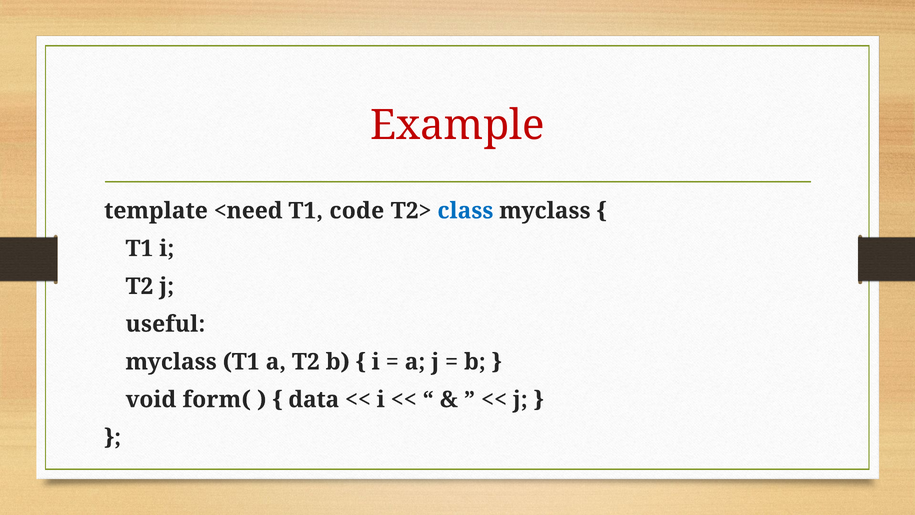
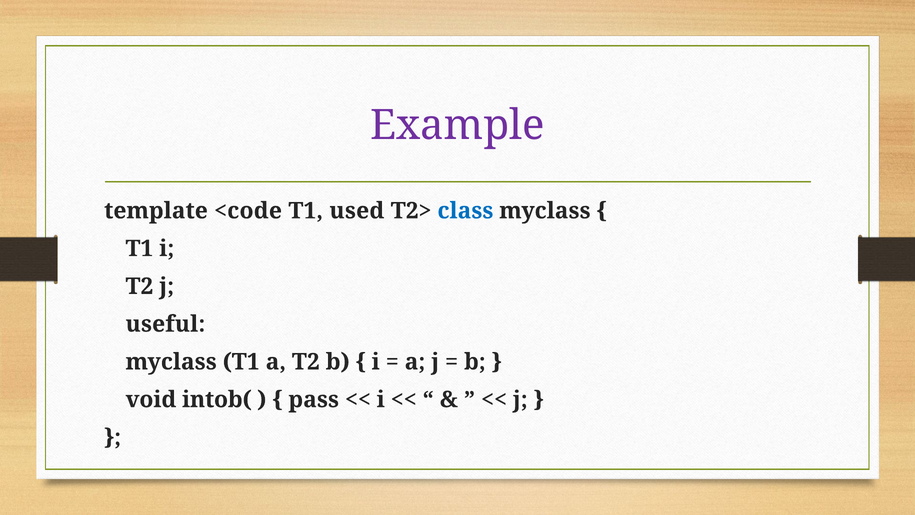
Example colour: red -> purple (457, 126)
<need: <need -> <code (248, 211)
code: code -> used (357, 211)
form(: form( -> intob( (217, 399)
data: data -> pass (314, 399)
